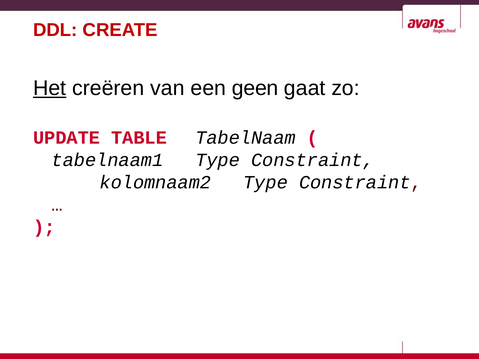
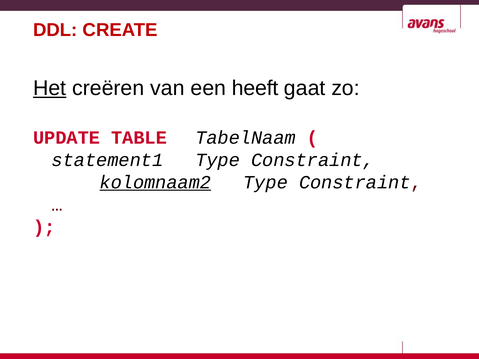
geen: geen -> heeft (255, 88)
tabelnaam1: tabelnaam1 -> statement1 (107, 160)
kolomnaam2 underline: none -> present (155, 182)
